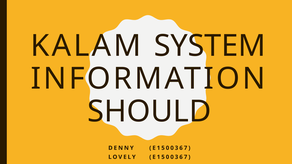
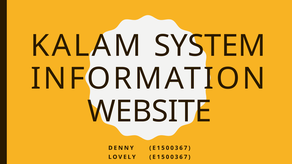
SHOULD: SHOULD -> WEBSITE (149, 112)
